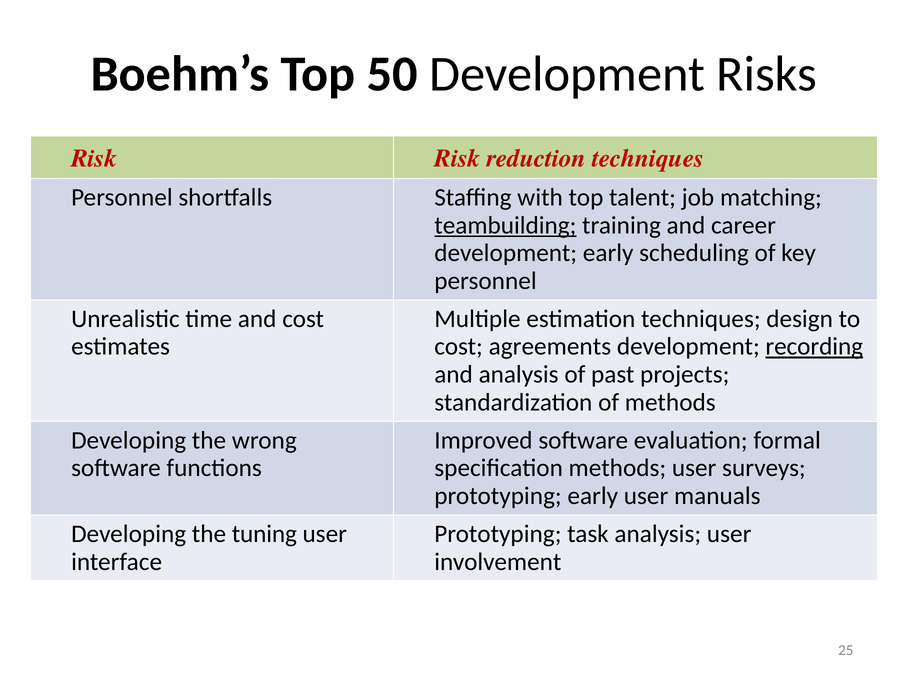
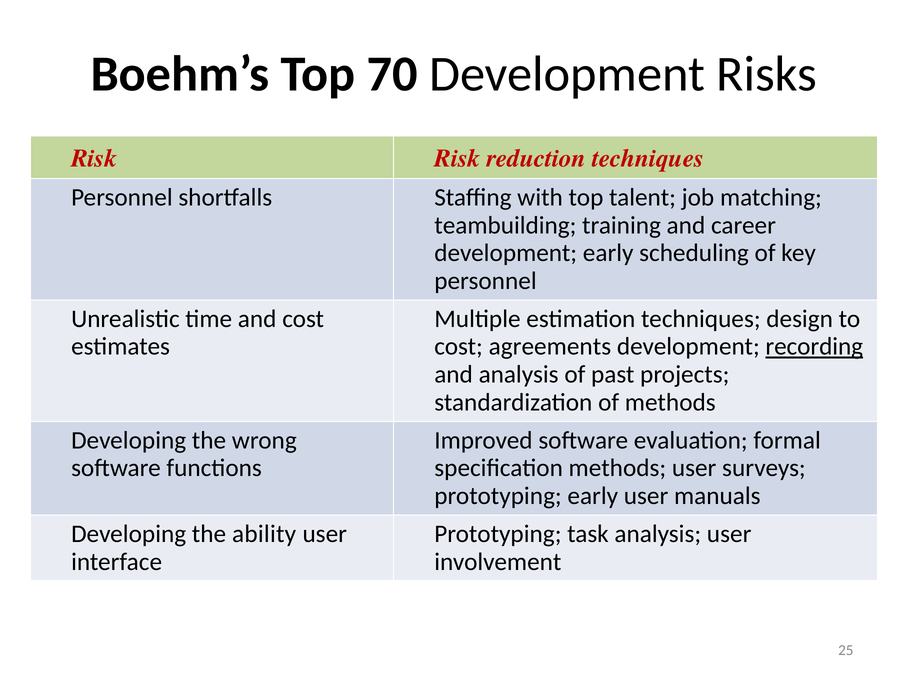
50: 50 -> 70 (392, 74)
teambuilding underline: present -> none (505, 225)
tuning: tuning -> ability (264, 534)
